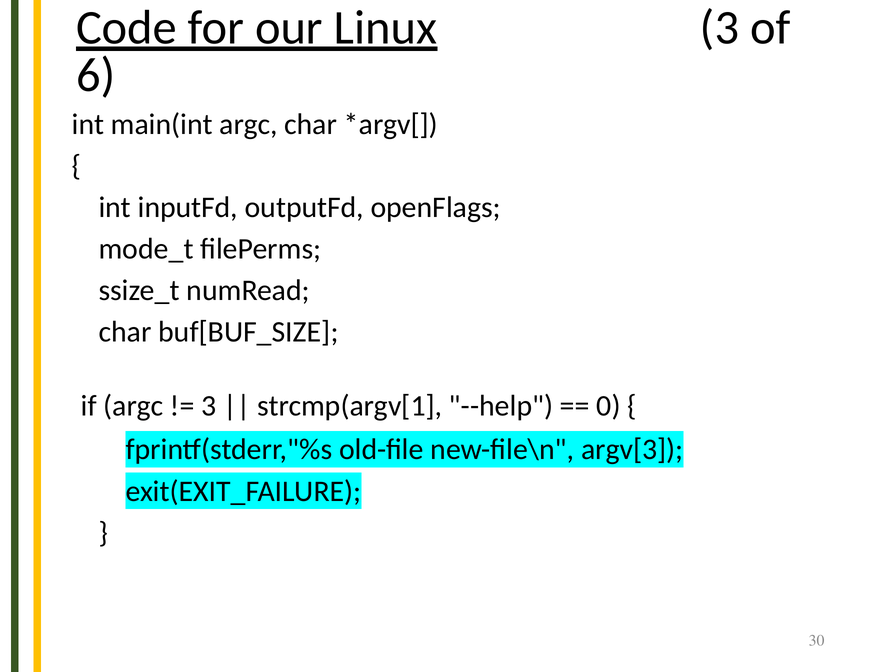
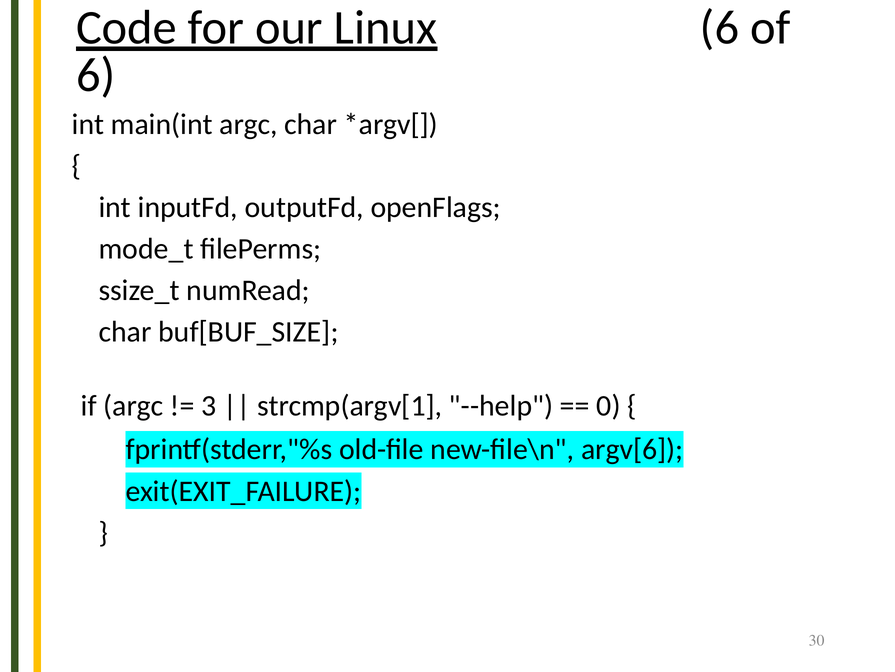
3: 3 -> 6 (720, 28)
argv[3: argv[3 -> argv[6 (632, 449)
